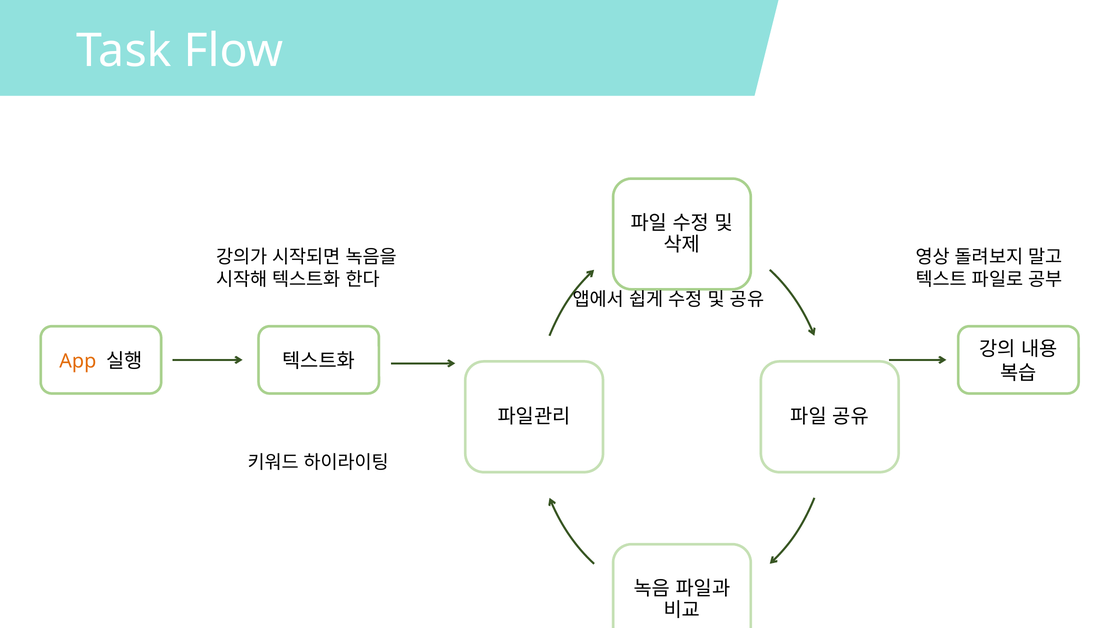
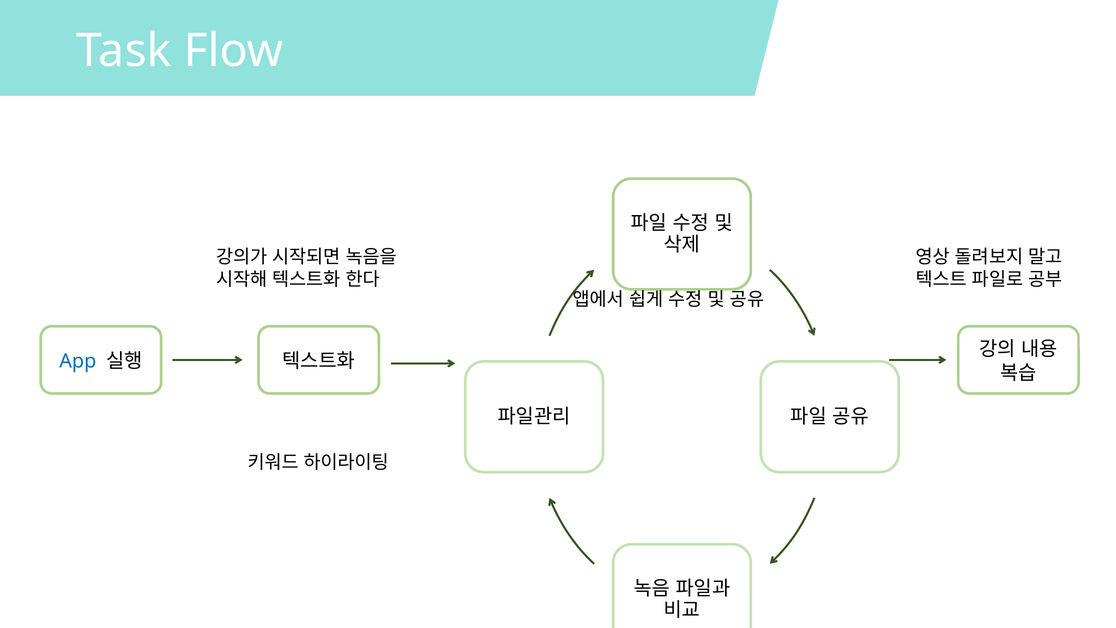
App colour: orange -> blue (78, 361)
